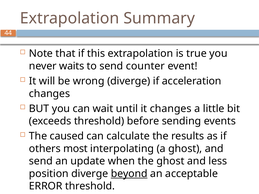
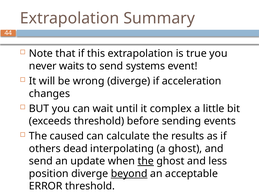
counter: counter -> systems (145, 66)
it changes: changes -> complex (171, 109)
most: most -> dead (75, 149)
the underline: none -> present (146, 161)
